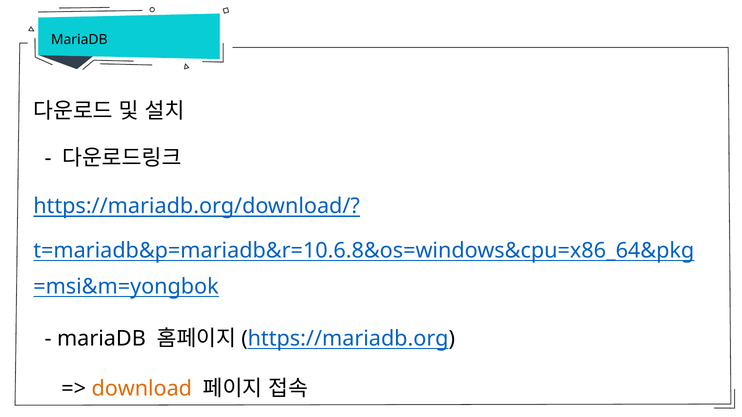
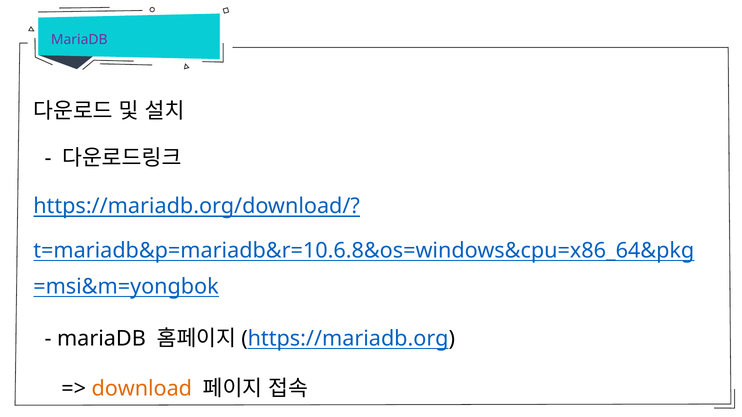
MariaDB colour: black -> purple (79, 40)
